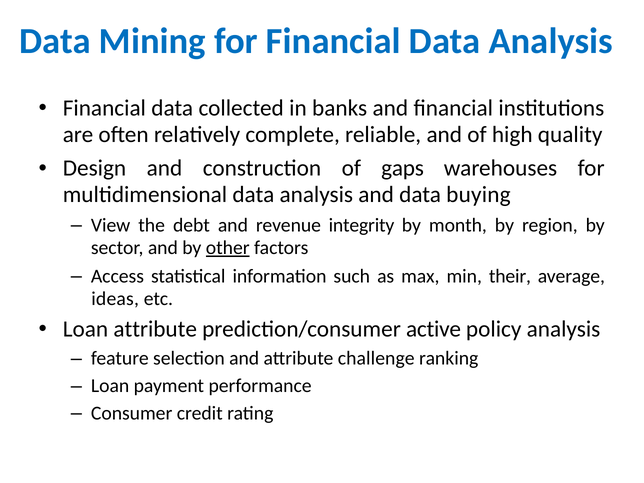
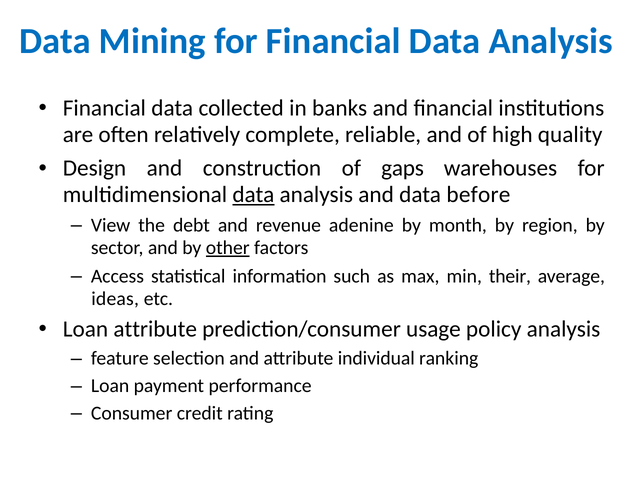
data underline: none -> present (253, 195)
buying: buying -> before (478, 195)
integrity: integrity -> adenine (361, 225)
active: active -> usage (433, 329)
challenge: challenge -> individual (376, 358)
